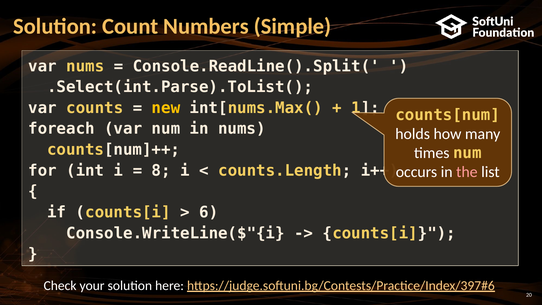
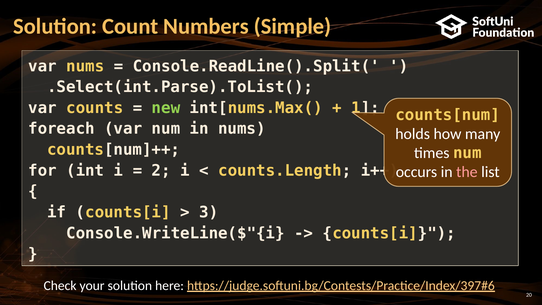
new colour: yellow -> light green (166, 108)
8: 8 -> 2 (161, 171)
6: 6 -> 3 (209, 212)
